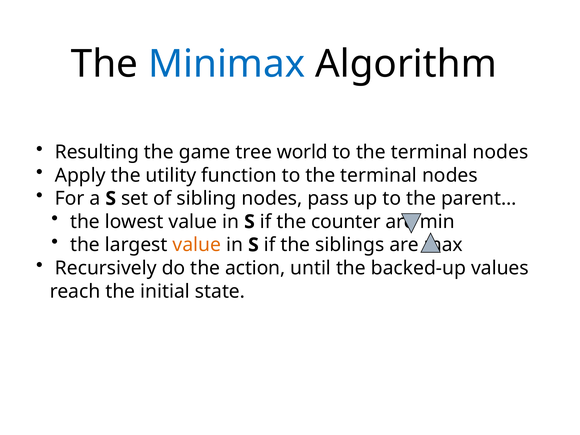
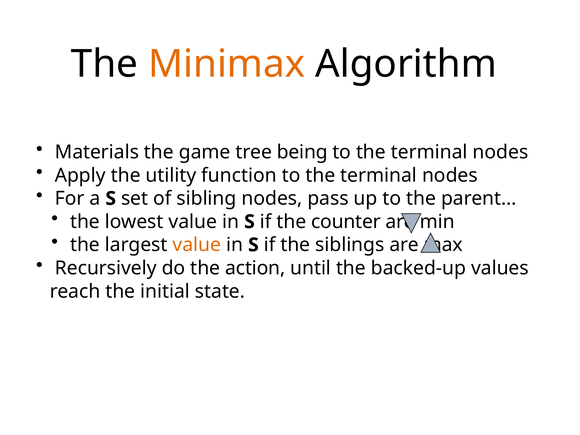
Minimax colour: blue -> orange (227, 64)
Resulting: Resulting -> Materials (97, 152)
world: world -> being (302, 152)
